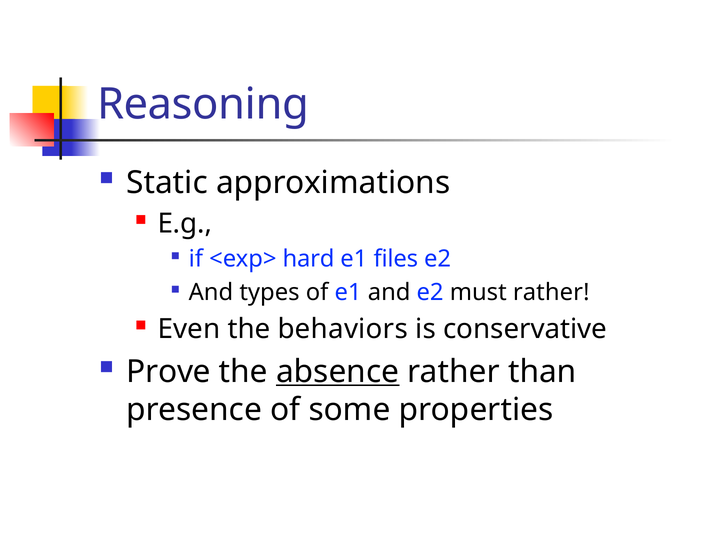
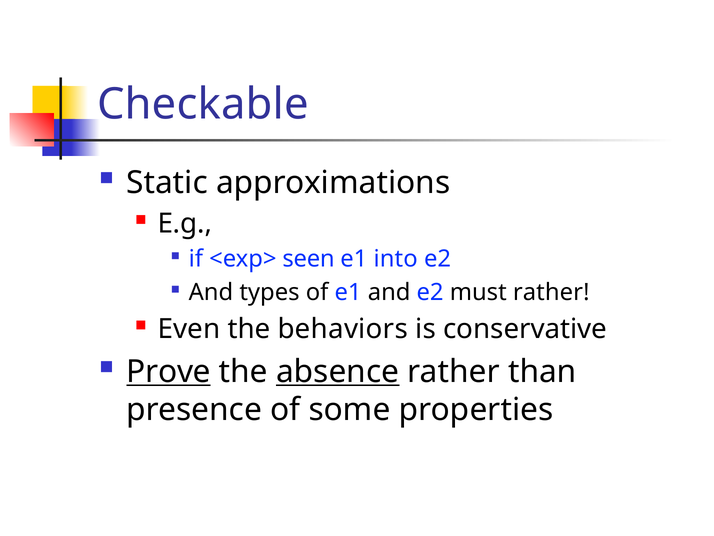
Reasoning: Reasoning -> Checkable (203, 104)
hard: hard -> seen (309, 259)
files: files -> into (396, 259)
Prove underline: none -> present (169, 371)
